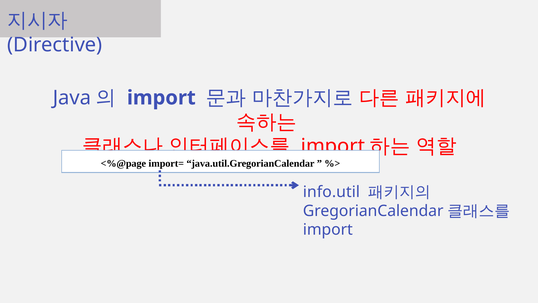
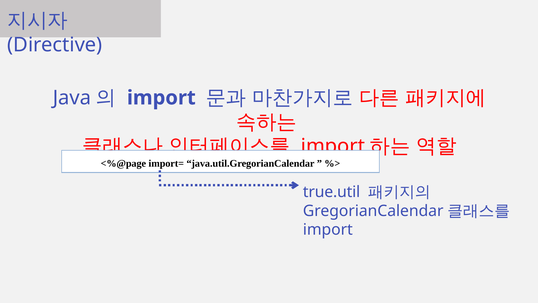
info.util: info.util -> true.util (332, 192)
